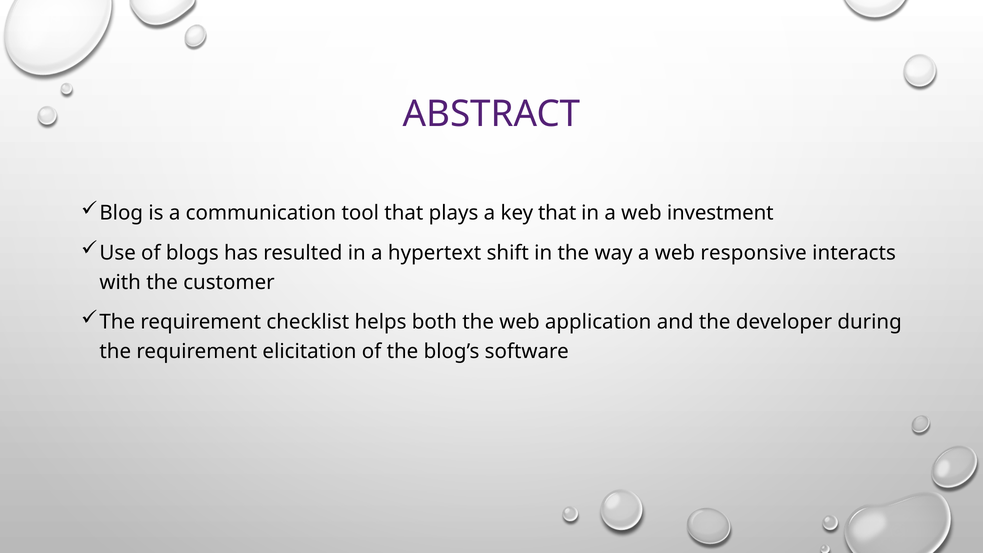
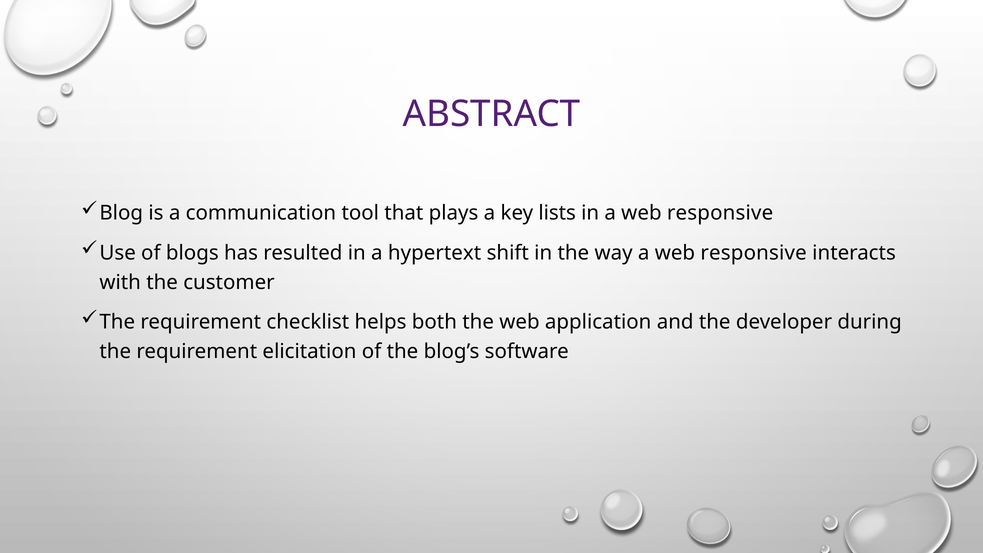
key that: that -> lists (557, 213)
in a web investment: investment -> responsive (720, 213)
